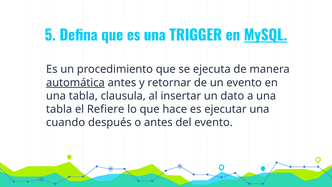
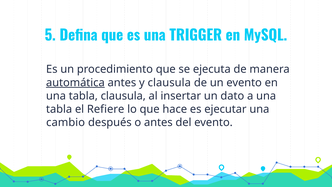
MySQL underline: present -> none (266, 36)
y retornar: retornar -> clausula (169, 82)
cuando: cuando -> cambio (66, 122)
